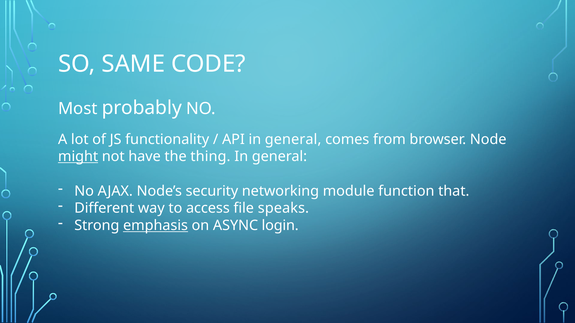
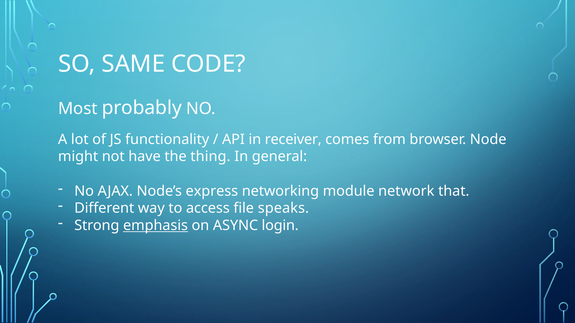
API in general: general -> receiver (293, 139)
might underline: present -> none (78, 157)
security: security -> express (212, 191)
function: function -> network (406, 191)
